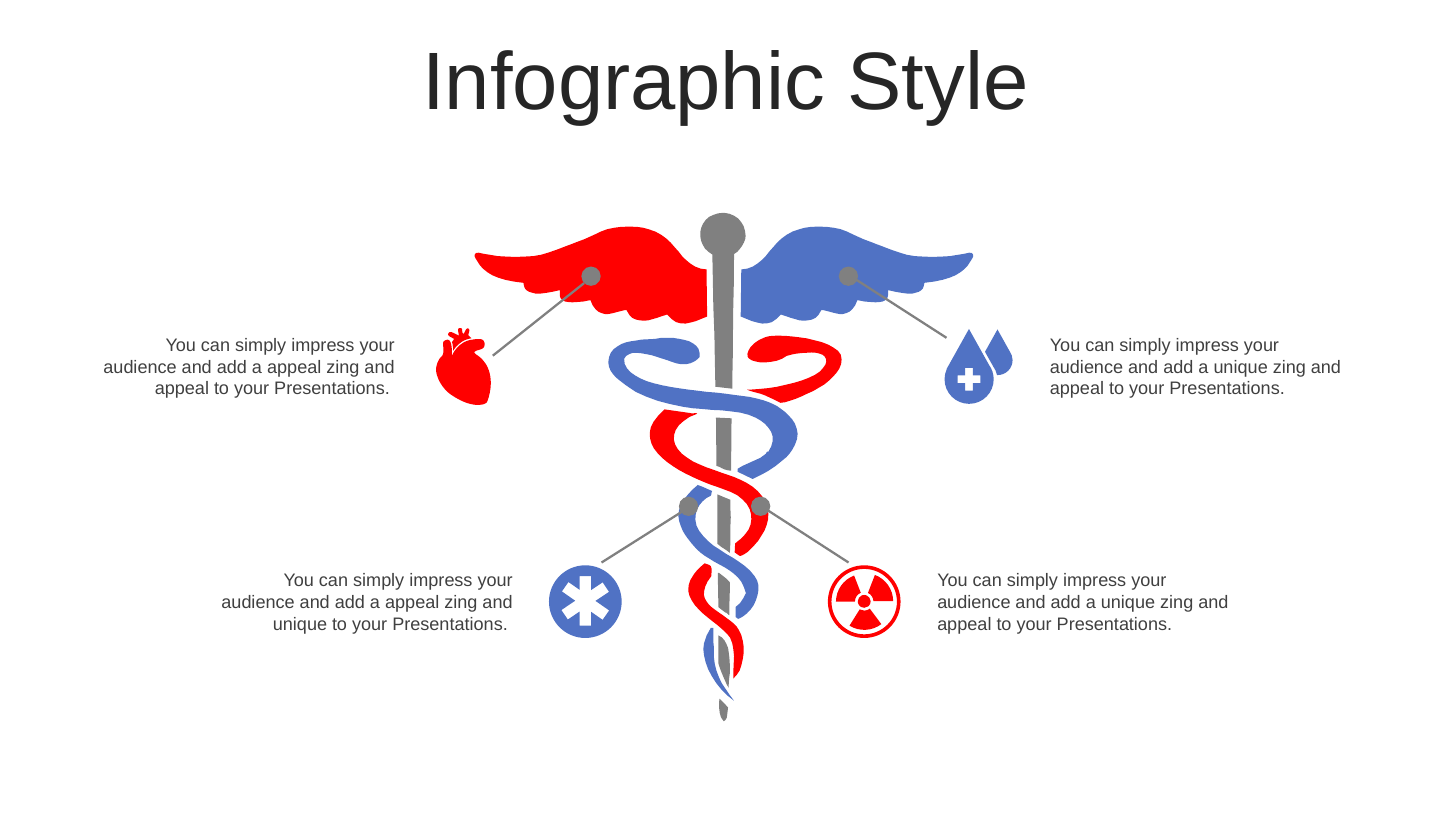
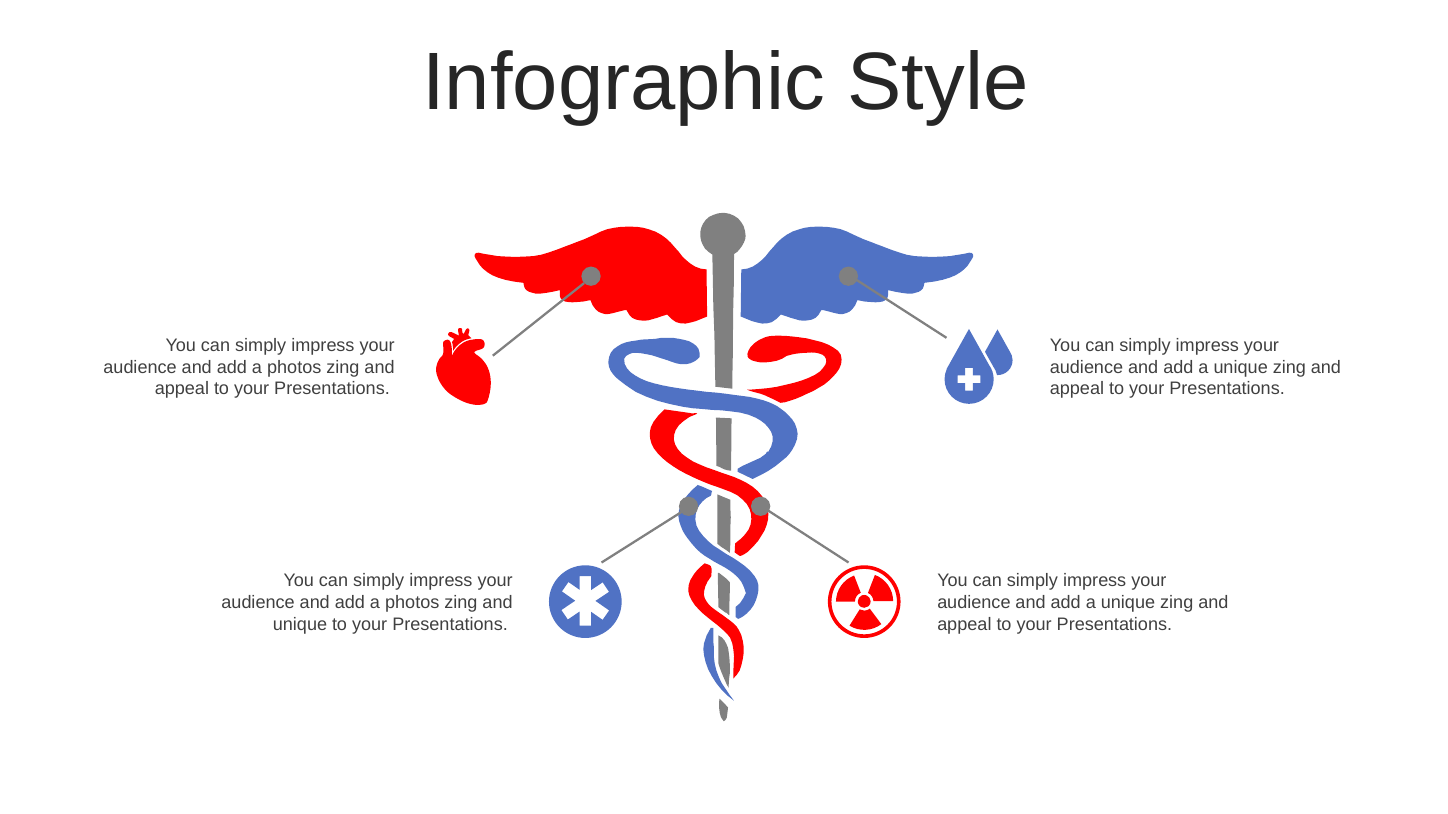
appeal: appeal -> photos (294, 367)
appeal: appeal -> photos (412, 603)
